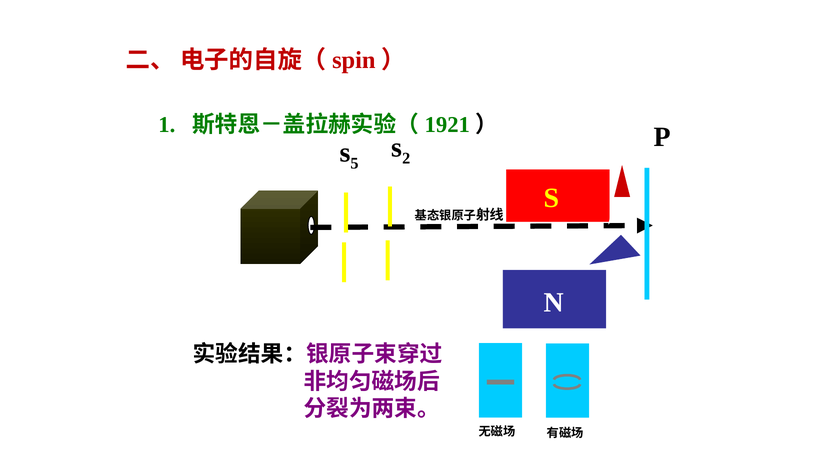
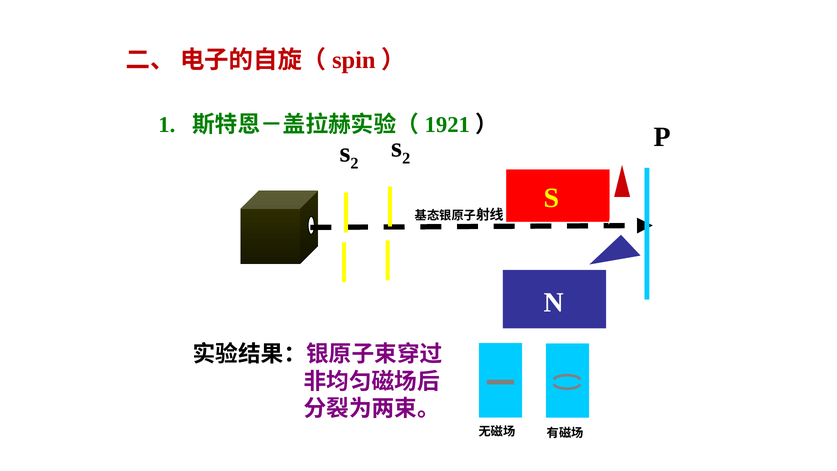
5: 5 -> 2 (354, 163)
